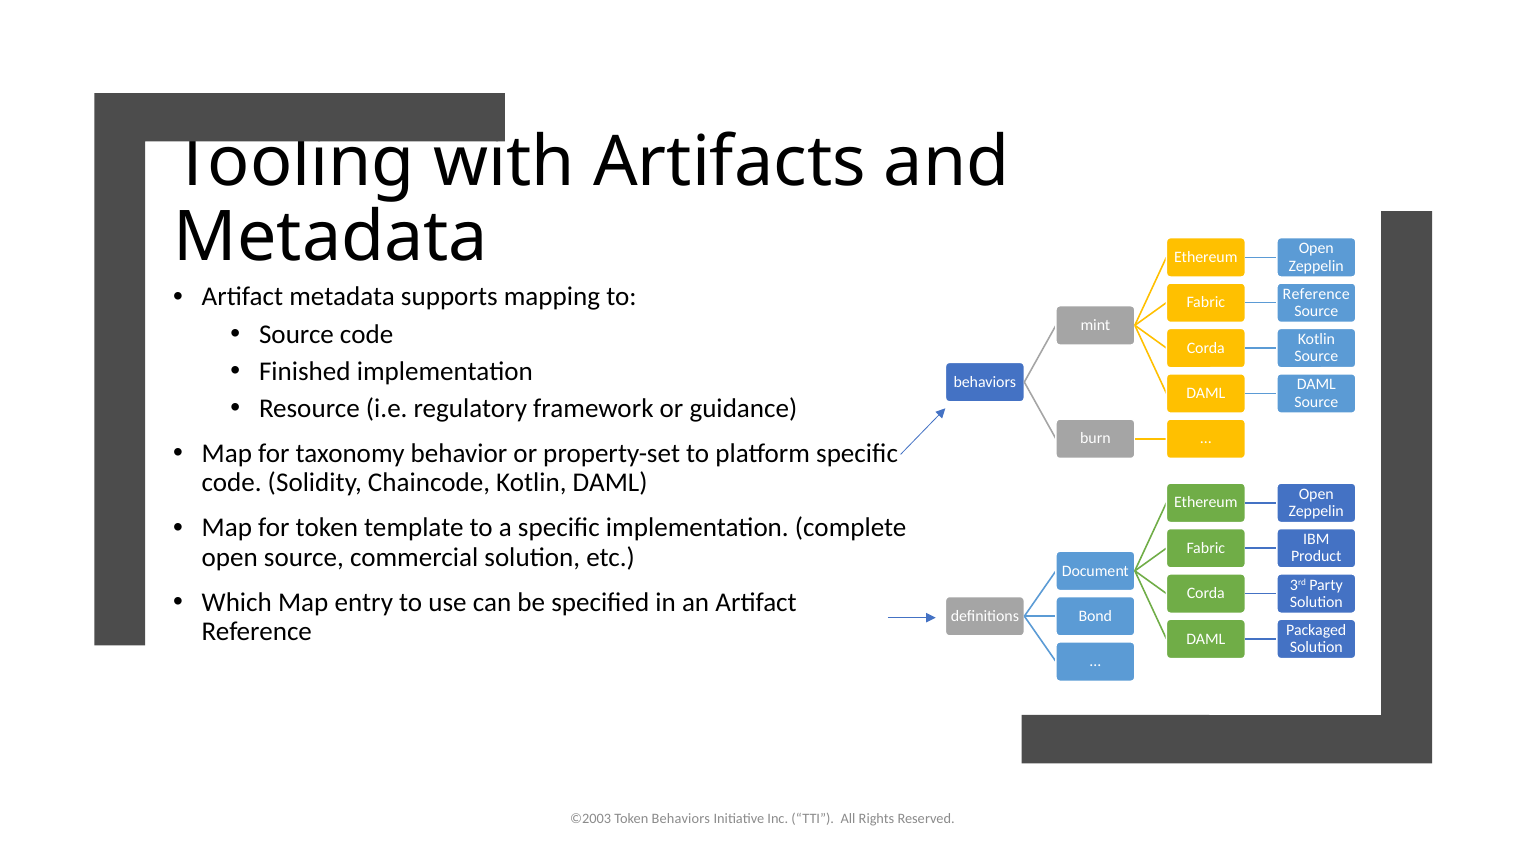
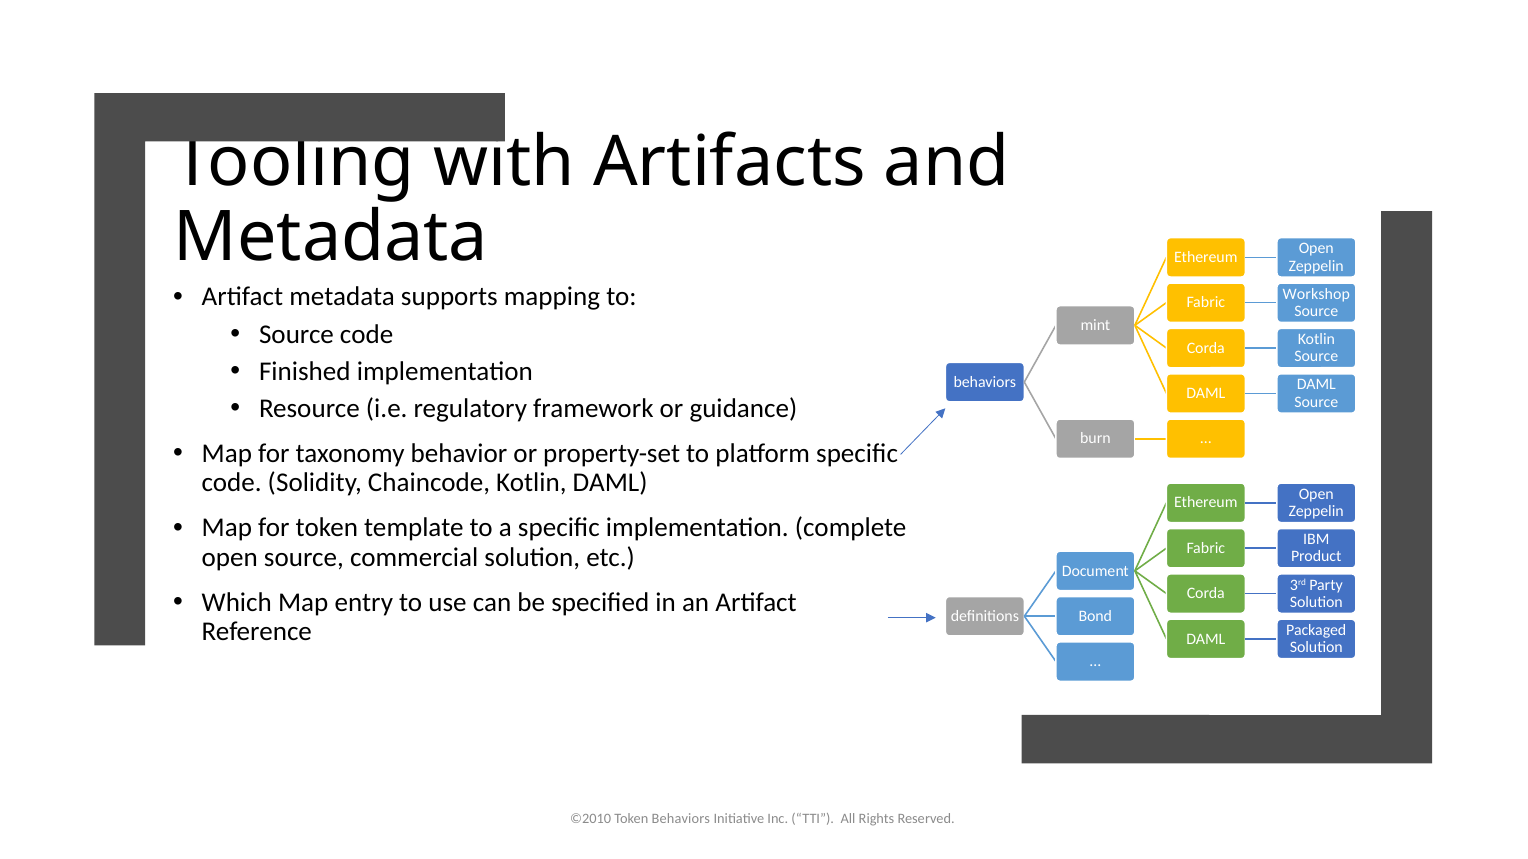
Reference: Reference -> Workshop (1316, 294)
©2003: ©2003 -> ©2010 (591, 819)
